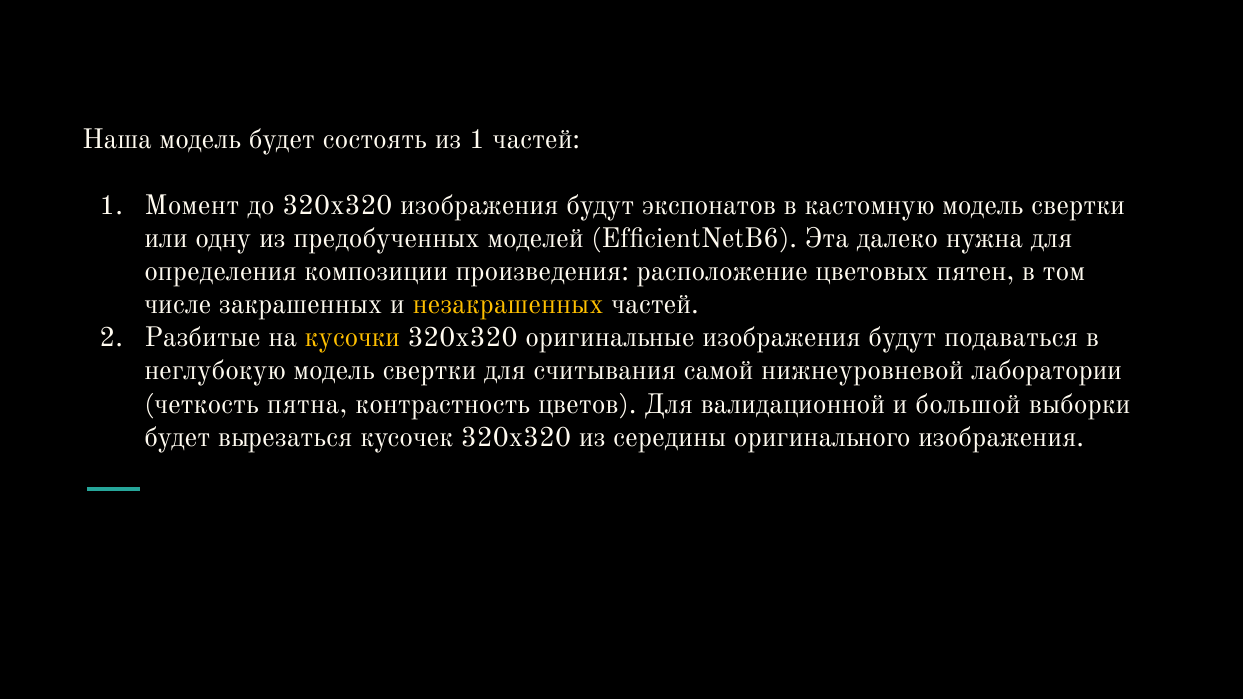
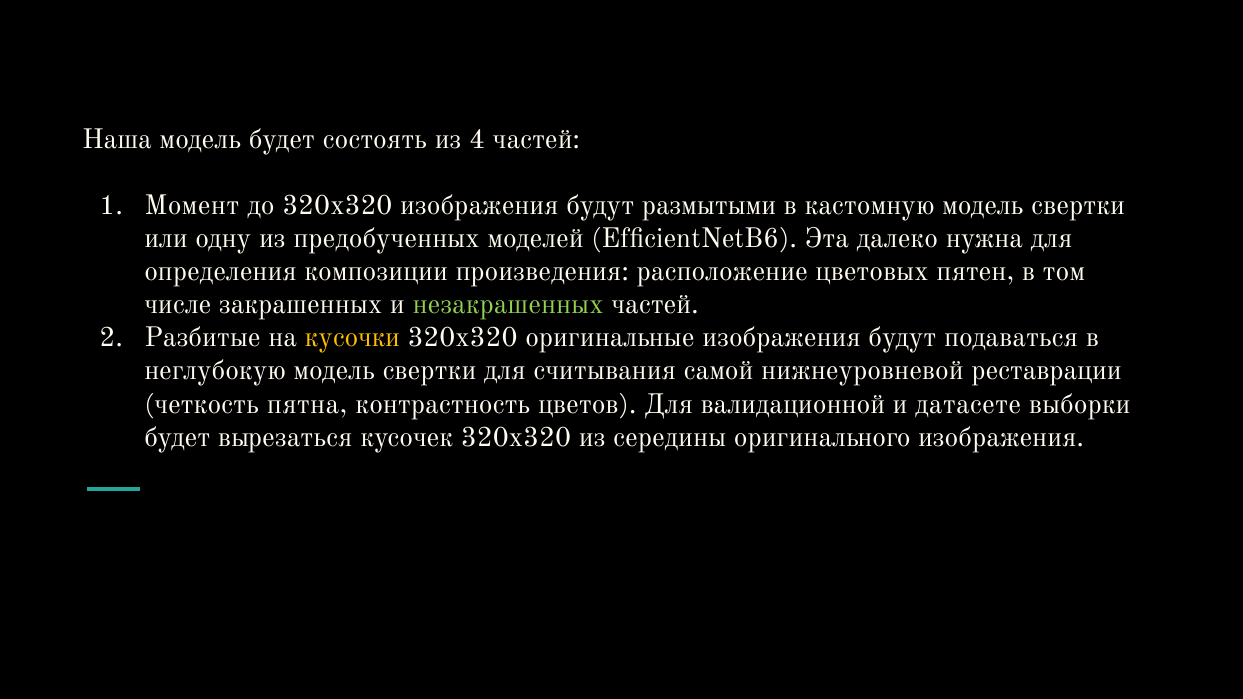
из 1: 1 -> 4 (477, 139)
экспонатов: экспонатов -> размытыми (709, 205)
незакрашенных colour: yellow -> light green (508, 305)
лаборатории: лаборатории -> реставрации (1047, 371)
большой: большой -> датасете (968, 404)
